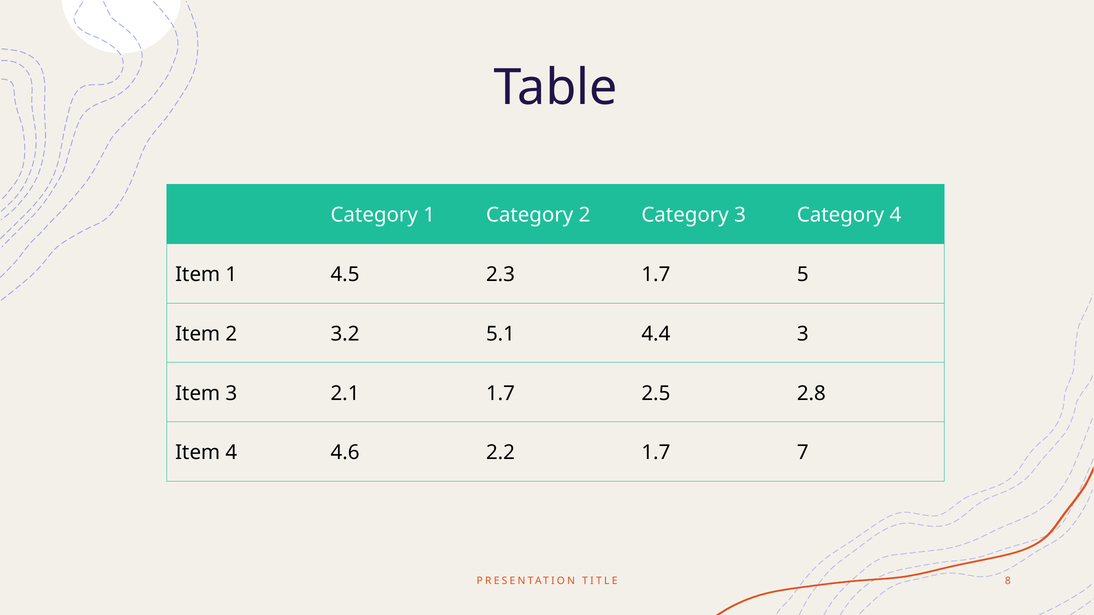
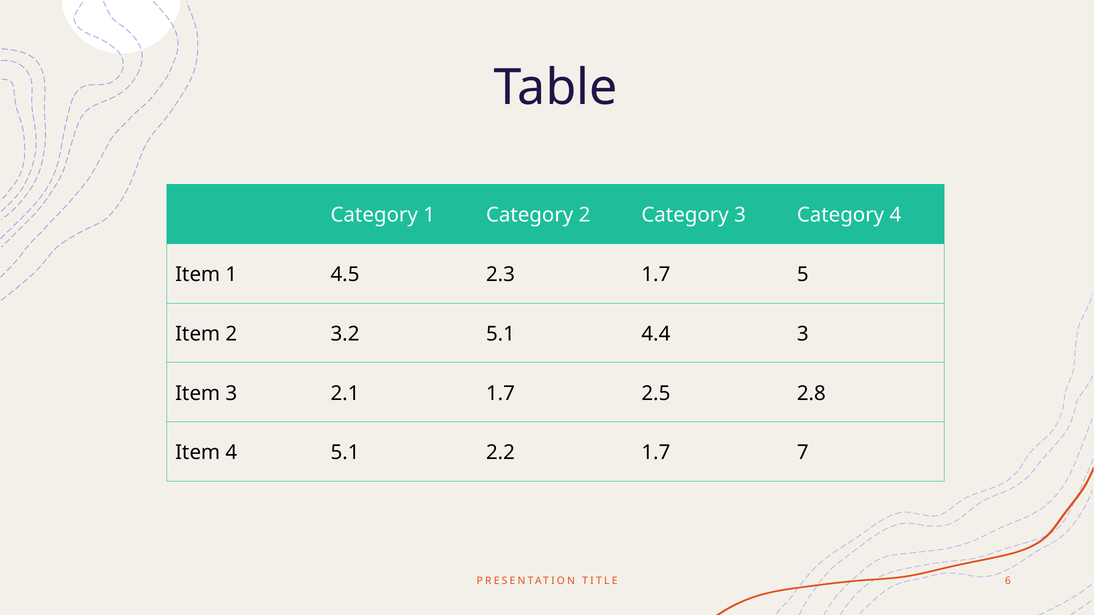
4 4.6: 4.6 -> 5.1 (345, 453)
8: 8 -> 6 (1008, 581)
